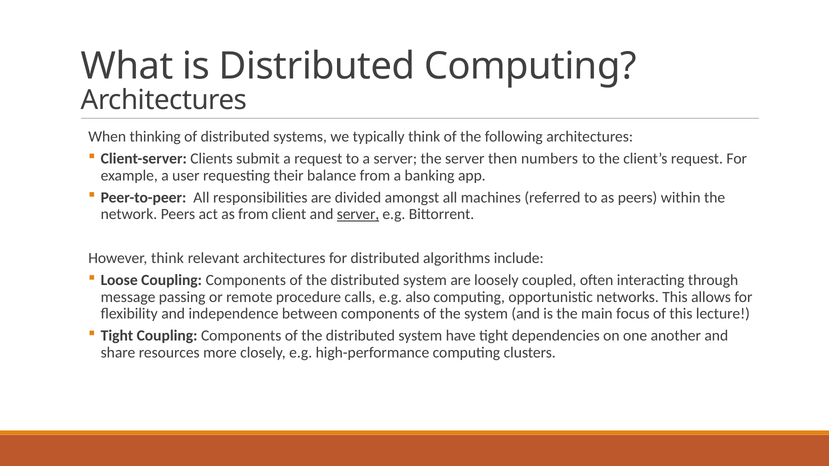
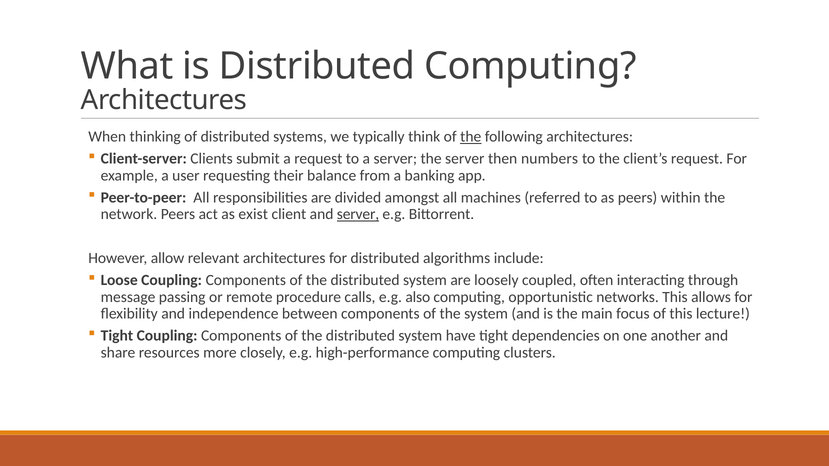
the underline: none -> present (471, 137)
as from: from -> exist (253, 214)
However think: think -> allow (168, 258)
